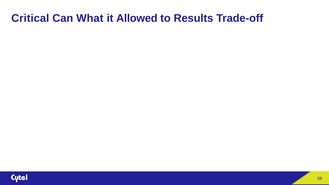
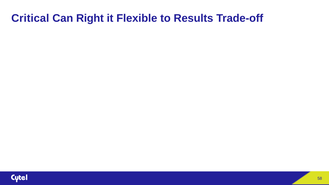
What: What -> Right (90, 18)
Allowed: Allowed -> Flexible (137, 18)
